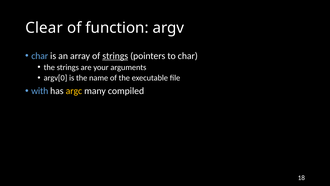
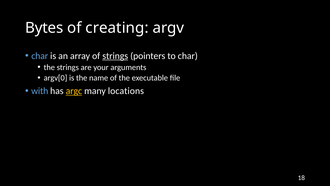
Clear: Clear -> Bytes (44, 28)
function: function -> creating (117, 28)
argc underline: none -> present (74, 91)
compiled: compiled -> locations (126, 91)
